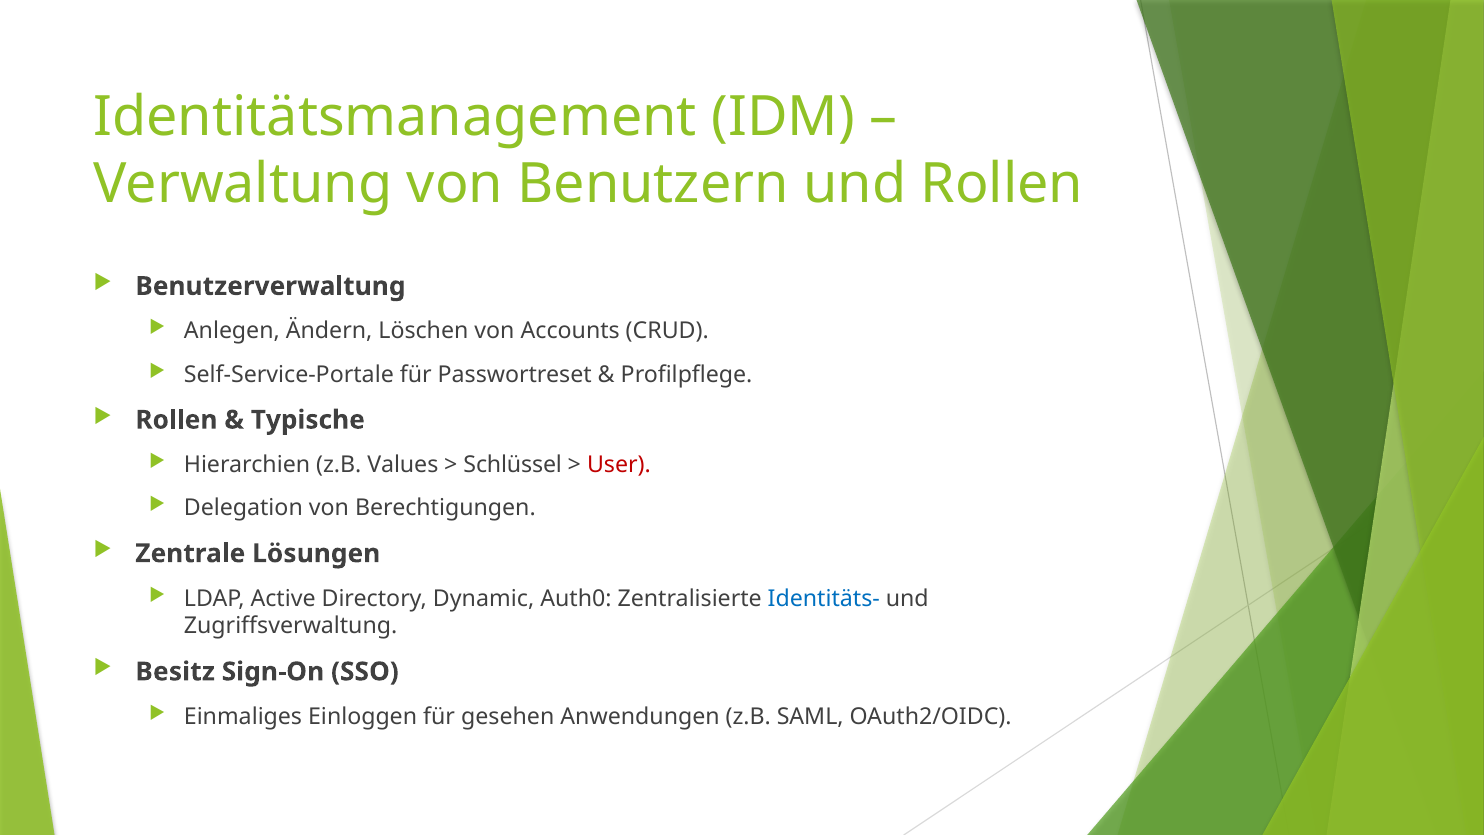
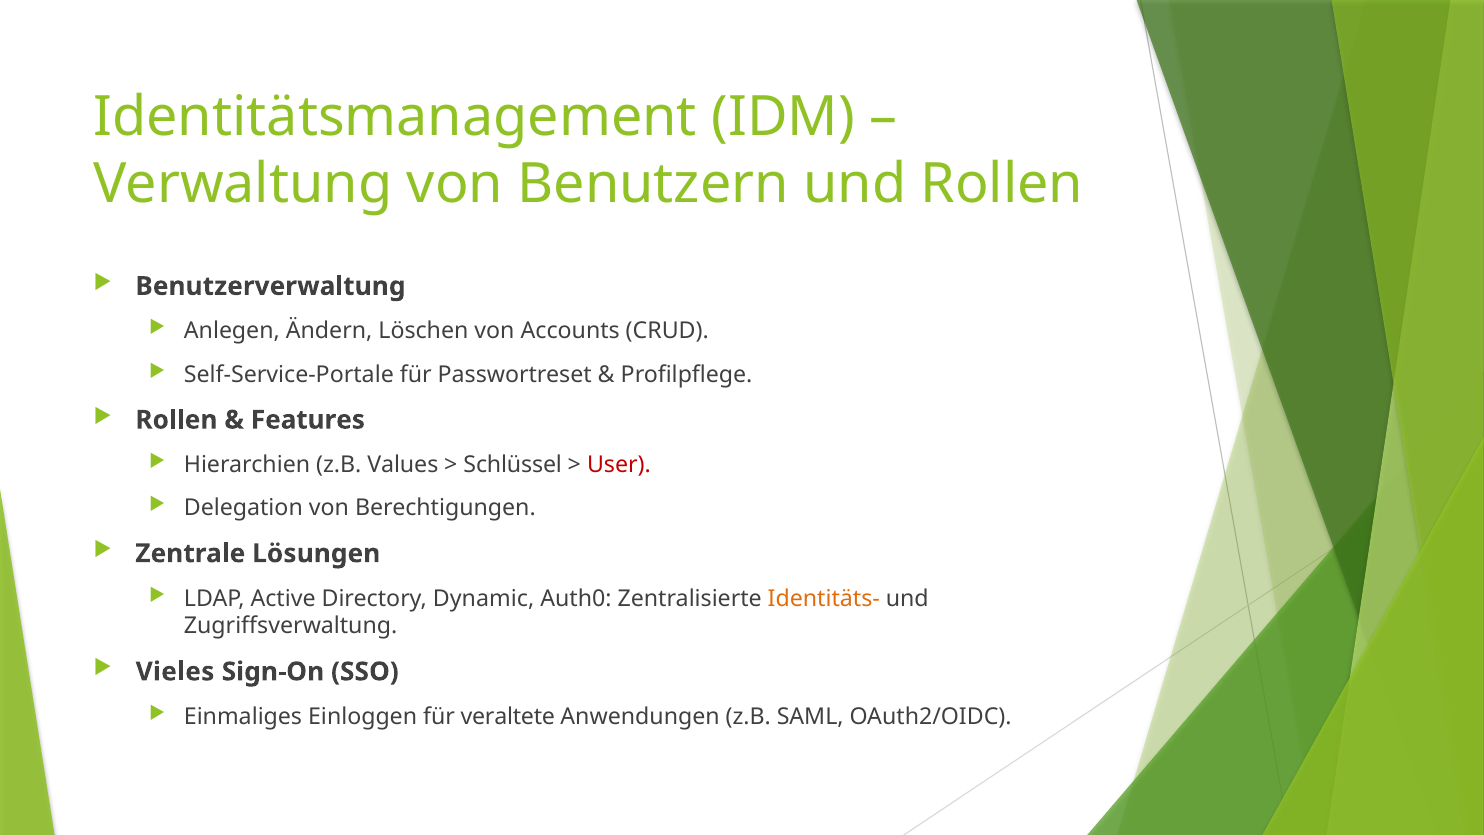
Typische: Typische -> Features (308, 420)
Identitäts- colour: blue -> orange (824, 598)
Besitz: Besitz -> Vieles (175, 672)
gesehen: gesehen -> veraltete (508, 716)
